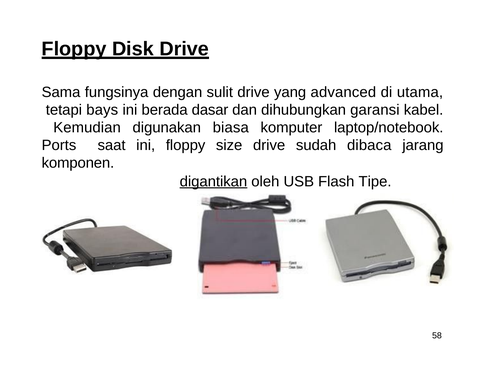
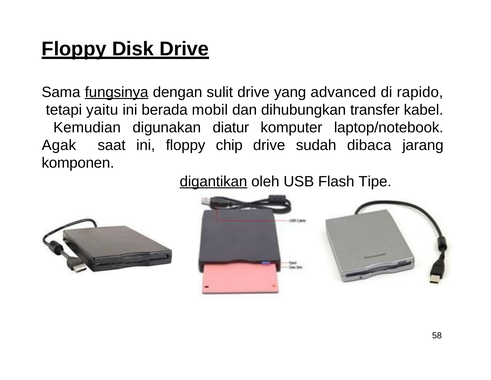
fungsinya underline: none -> present (117, 92)
utama: utama -> rapido (420, 92)
bays: bays -> yaitu (102, 110)
dasar: dasar -> mobil (210, 110)
garansi: garansi -> transfer (375, 110)
biasa: biasa -> diatur (231, 127)
Ports: Ports -> Agak (59, 145)
size: size -> chip (229, 145)
